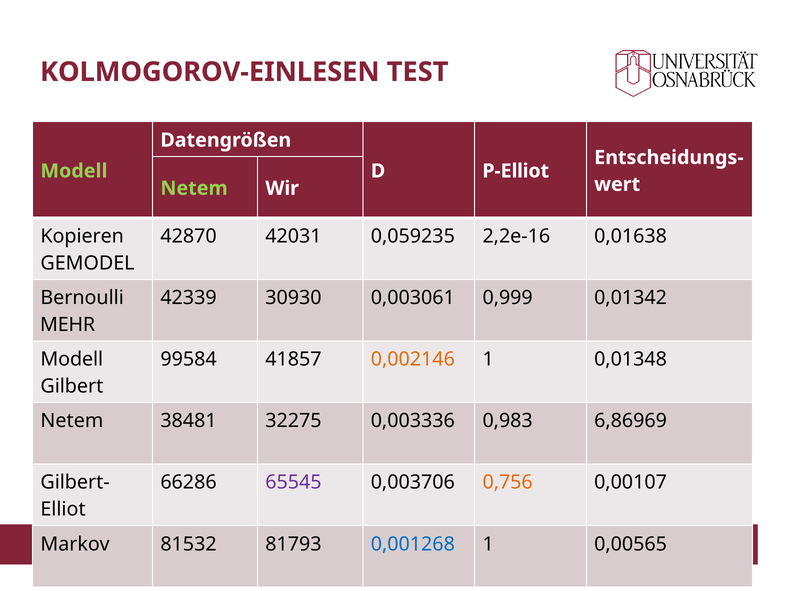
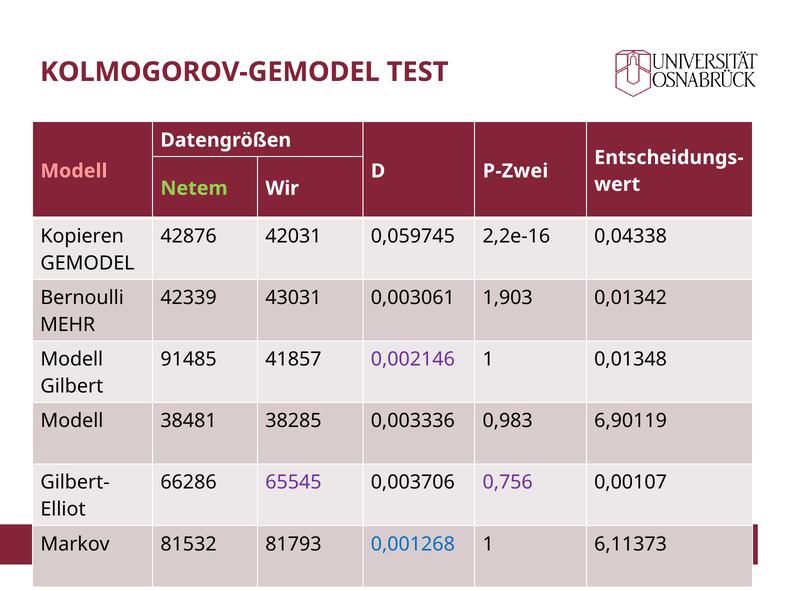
KOLMOGOROV-EINLESEN: KOLMOGOROV-EINLESEN -> KOLMOGOROV-GEMODEL (210, 72)
Modell colour: light green -> pink (74, 171)
P-Elliot: P-Elliot -> P-Zwei (516, 171)
42870: 42870 -> 42876 (189, 236)
0,059235: 0,059235 -> 0,059745 (413, 236)
0,01638: 0,01638 -> 0,04338 (631, 236)
30930: 30930 -> 43031 (293, 298)
0,999: 0,999 -> 1,903 (508, 298)
99584: 99584 -> 91485 (189, 359)
0,002146 colour: orange -> purple (413, 359)
Netem: Netem -> Modell (72, 421)
32275: 32275 -> 38285 (293, 421)
6,86969: 6,86969 -> 6,90119 (631, 421)
0,756 colour: orange -> purple (508, 482)
0,00565: 0,00565 -> 6,11373 (631, 544)
